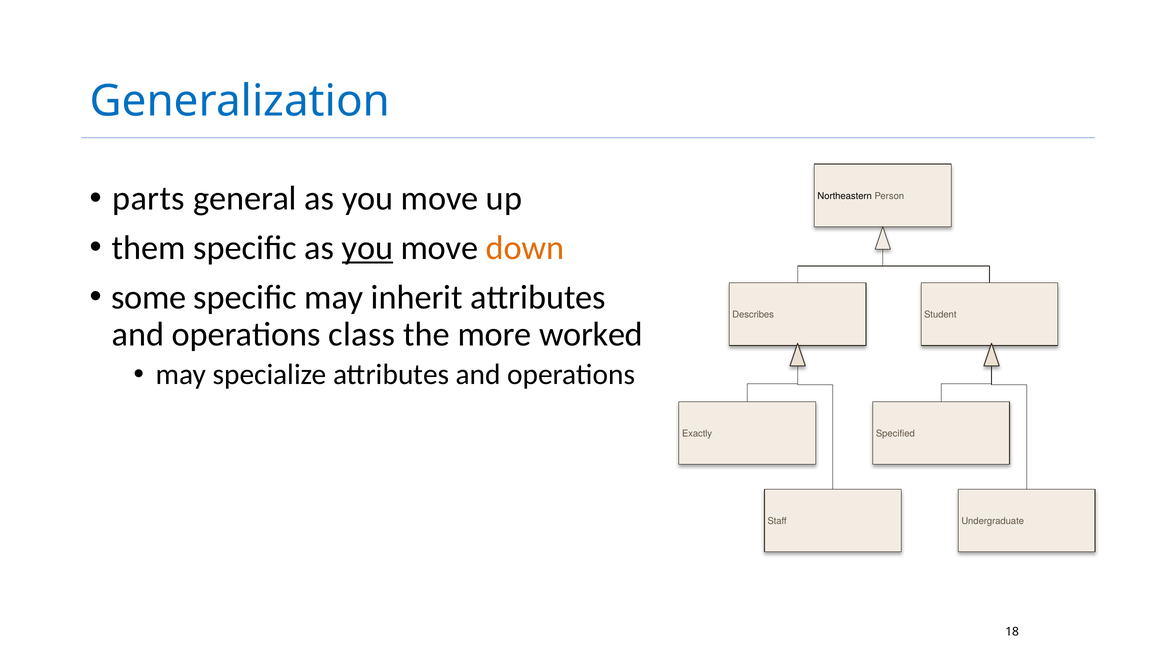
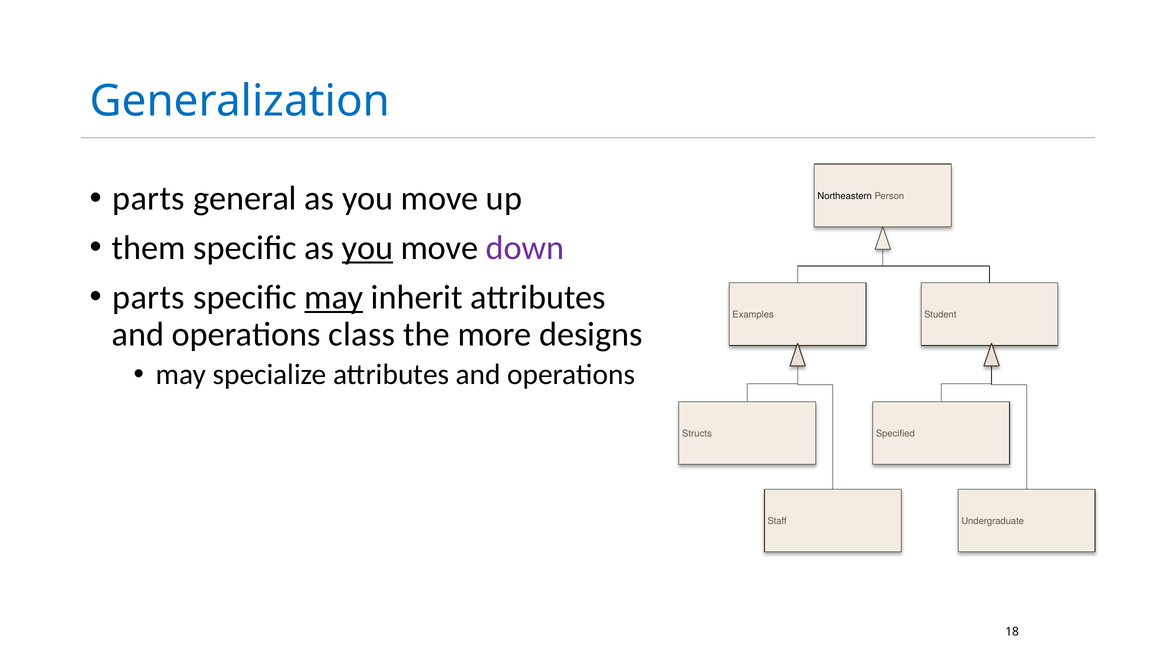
down colour: orange -> purple (525, 248)
some: some -> parts (149, 297)
may underline: none -> present (334, 297)
Describes: Describes -> Examples (753, 315)
worked: worked -> designs (591, 334)
Exactly: Exactly -> Structs (697, 434)
